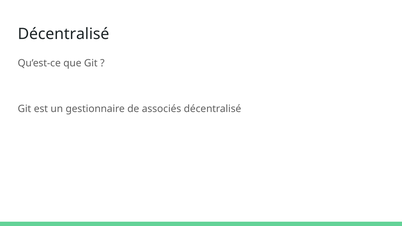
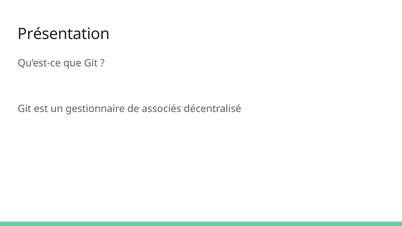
Décentralisé: Décentralisé -> Présentation (64, 34)
